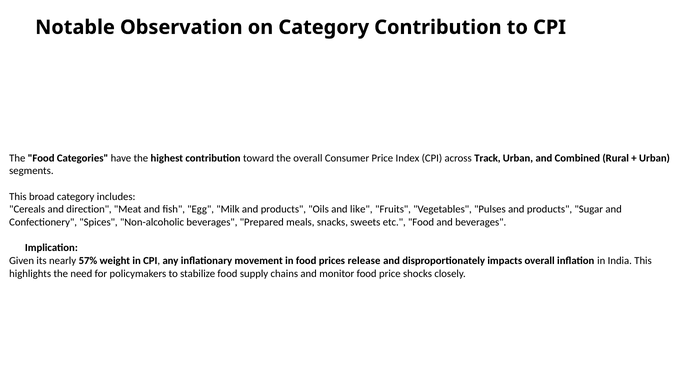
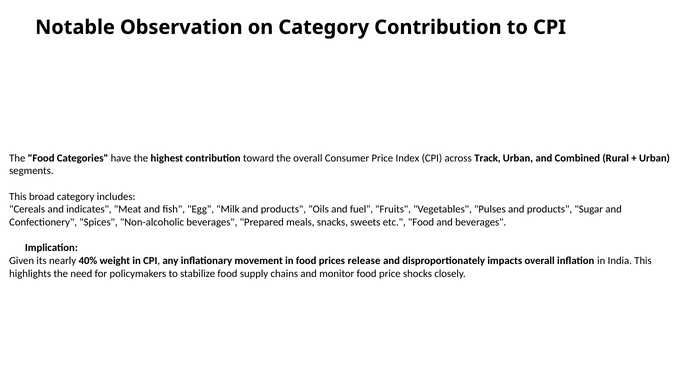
direction: direction -> indicates (89, 210)
like: like -> fuel (361, 210)
57%: 57% -> 40% (88, 261)
